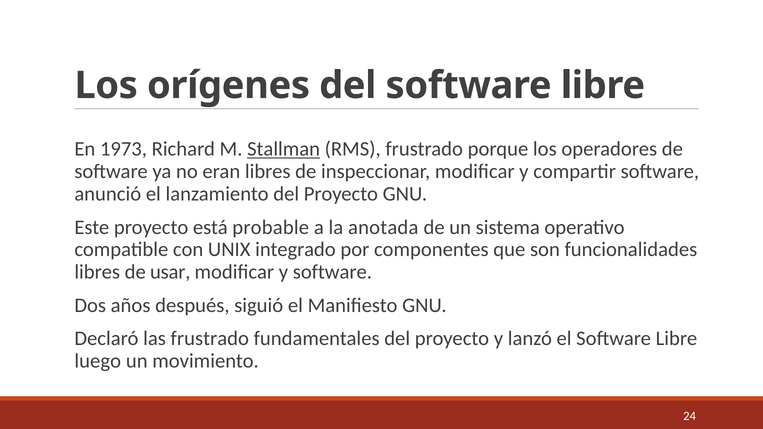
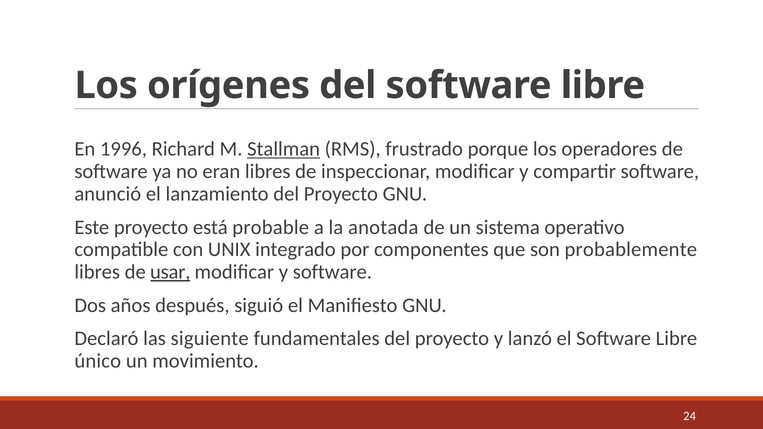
1973: 1973 -> 1996 (123, 149)
funcionalidades: funcionalidades -> probablemente (631, 250)
usar underline: none -> present (170, 272)
las frustrado: frustrado -> siguiente (210, 339)
luego: luego -> único (98, 361)
